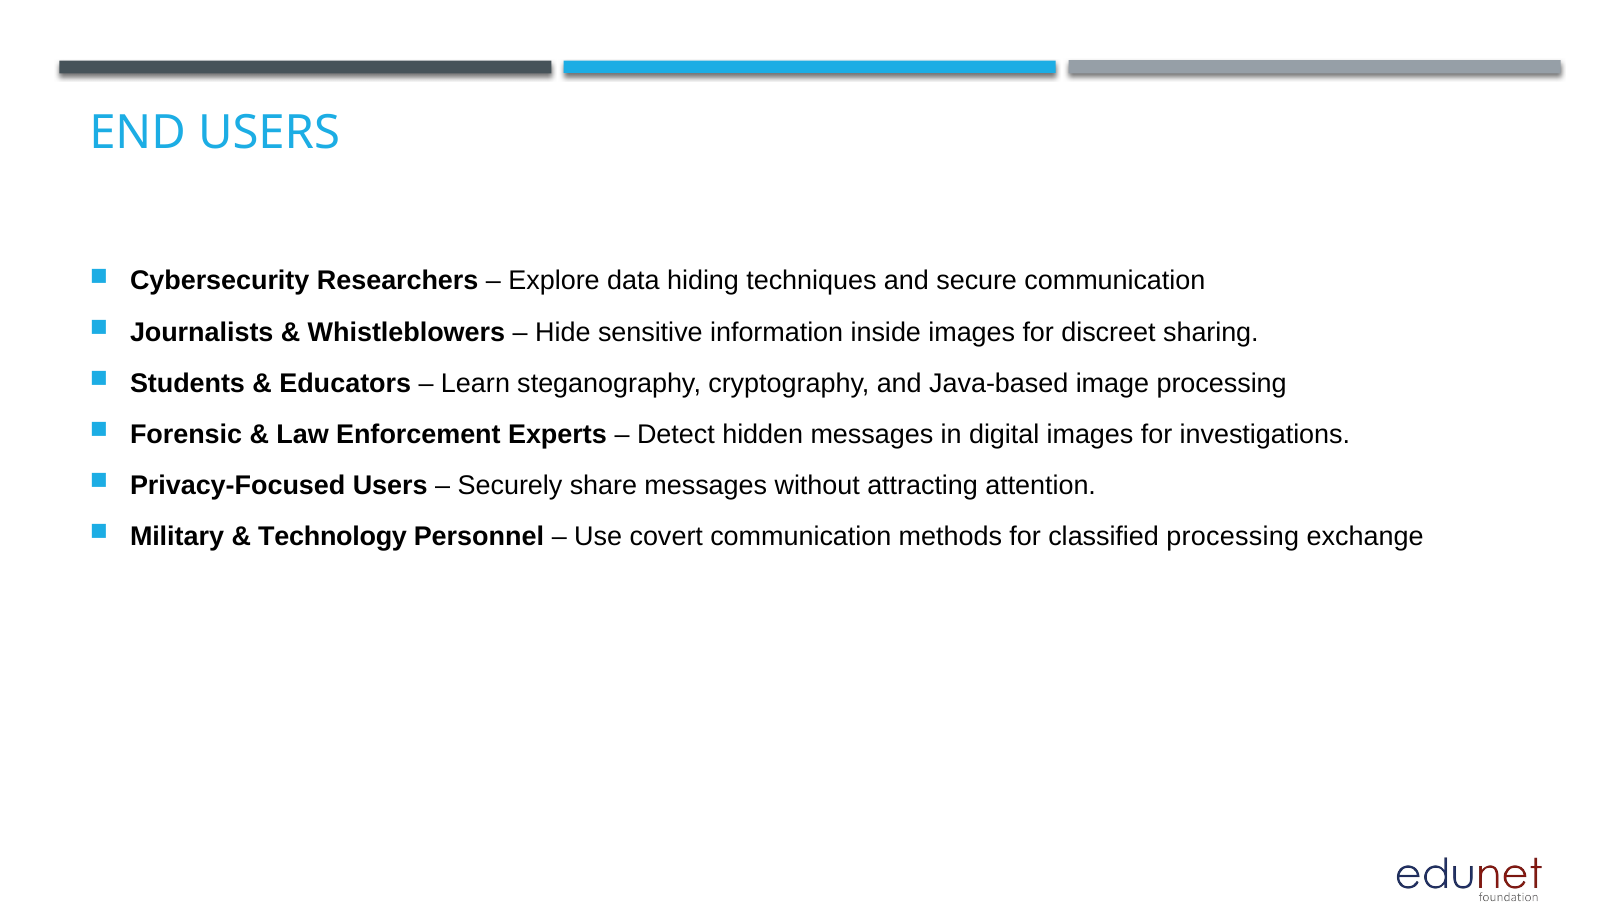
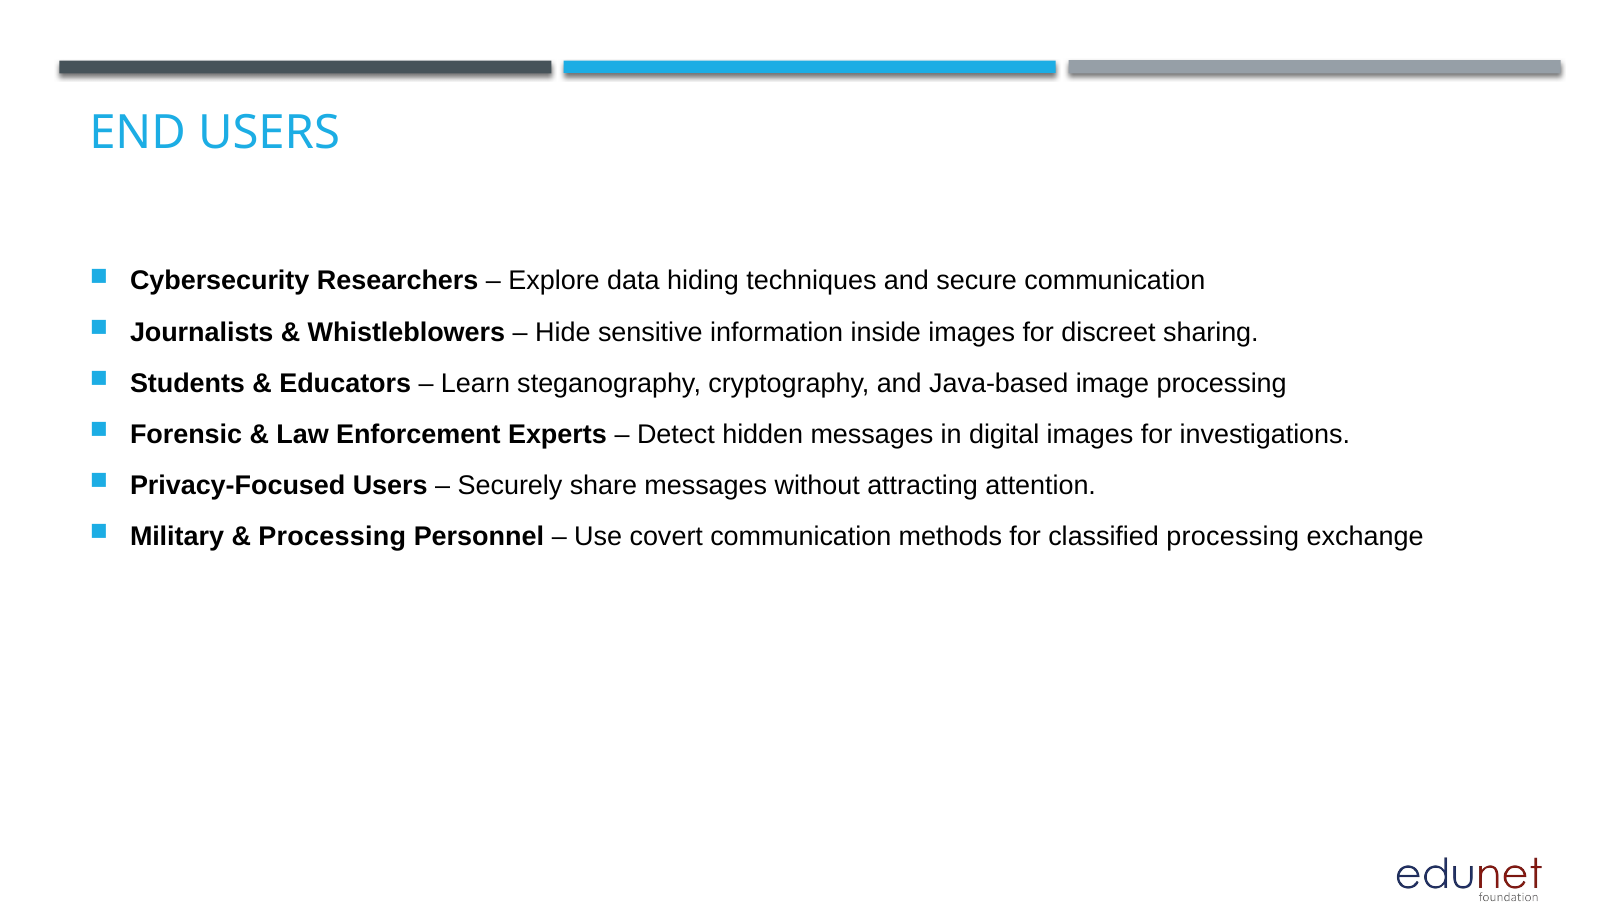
Technology: Technology -> Processing (332, 537)
